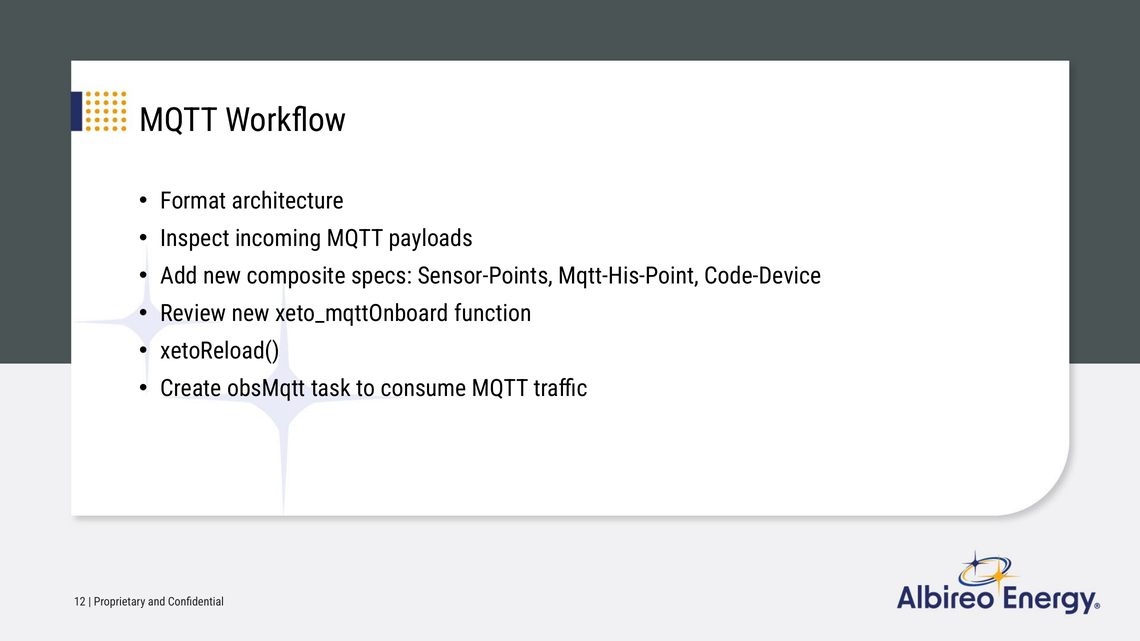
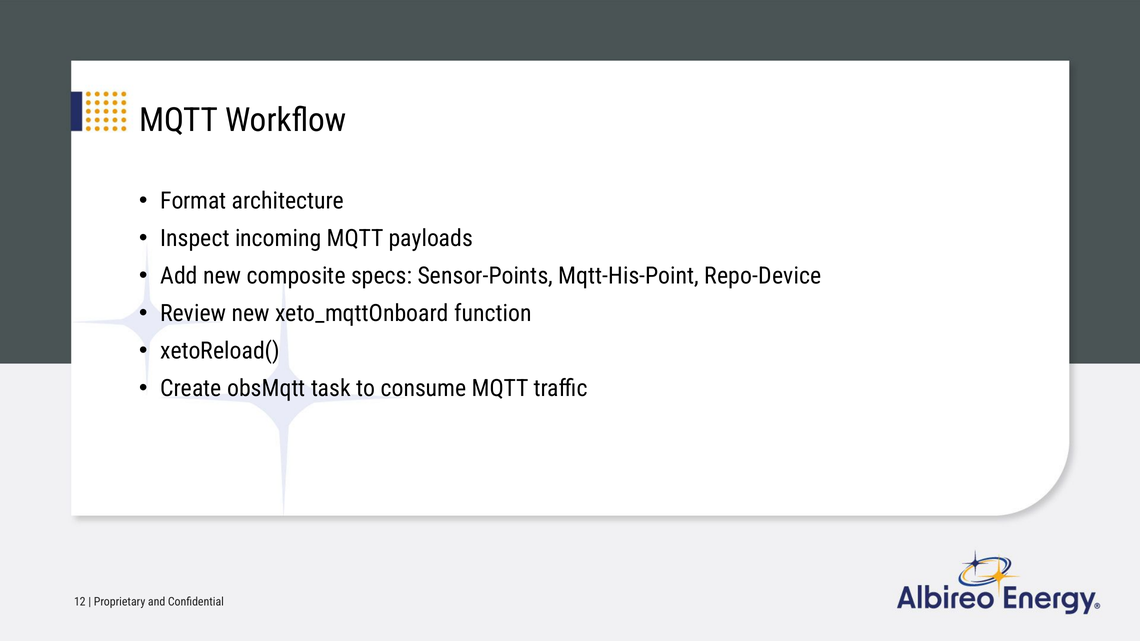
Code-Device: Code-Device -> Repo-Device (763, 276)
